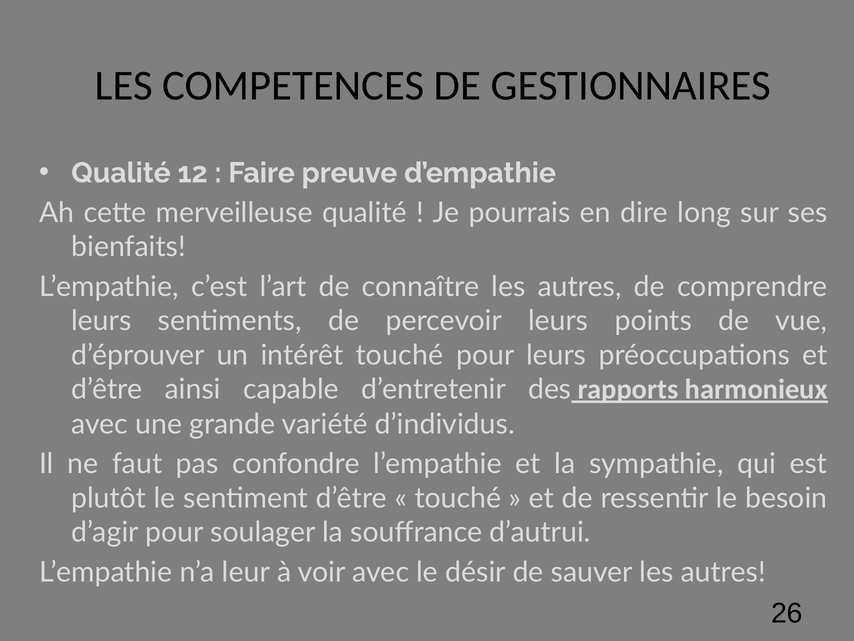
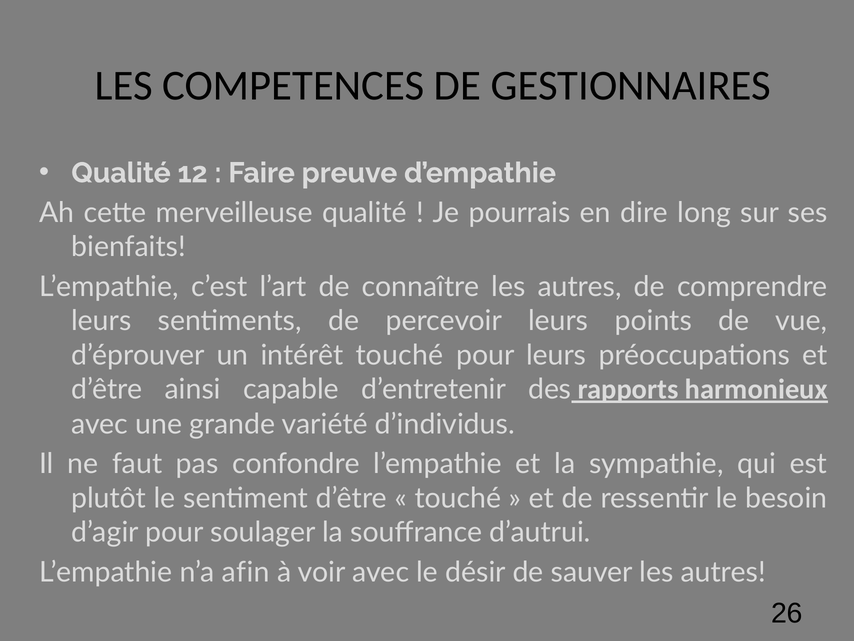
leur: leur -> afin (246, 572)
